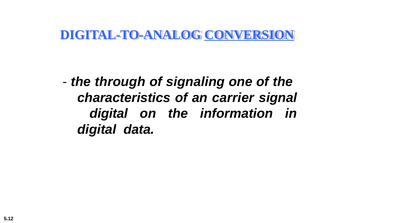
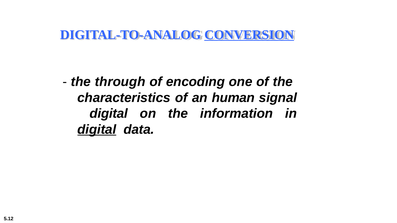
signaling: signaling -> encoding (195, 82)
carrier: carrier -> human (233, 98)
digital underline: none -> present (97, 130)
